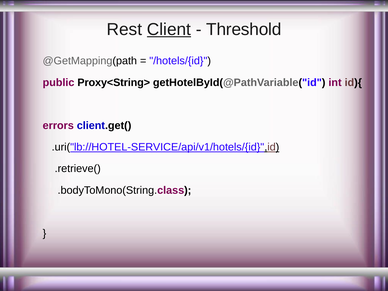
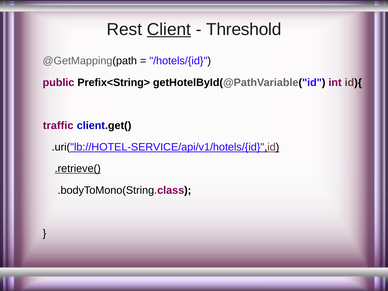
Proxy<String>: Proxy<String> -> Prefix<String> (114, 82)
errors: errors -> traffic (58, 126)
.retrieve( underline: none -> present (78, 169)
